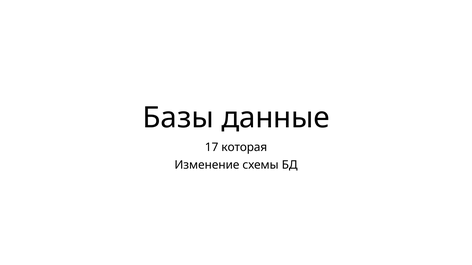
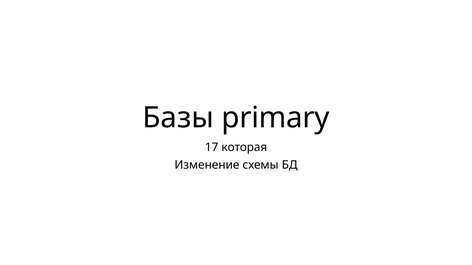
данные: данные -> primary (276, 118)
